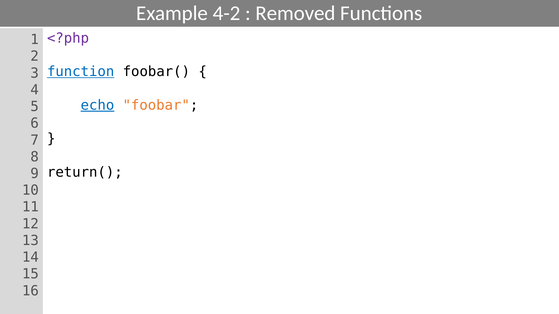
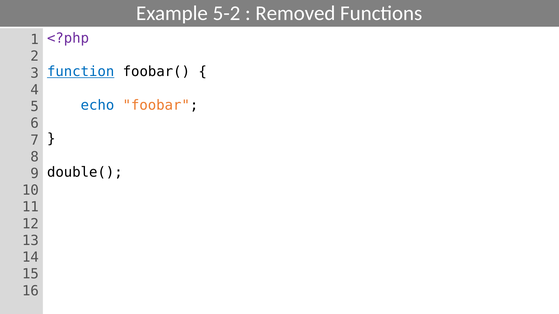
4-2: 4-2 -> 5-2 (227, 13)
echo underline: present -> none (97, 105)
return(: return( -> double( (85, 172)
